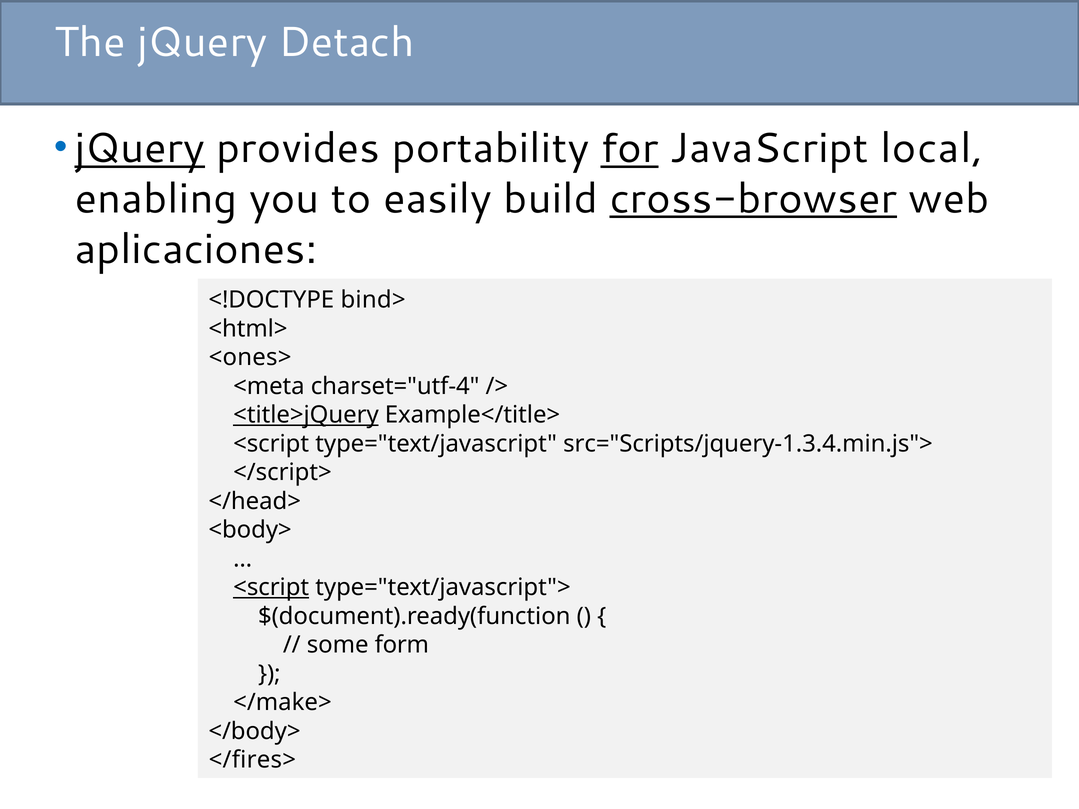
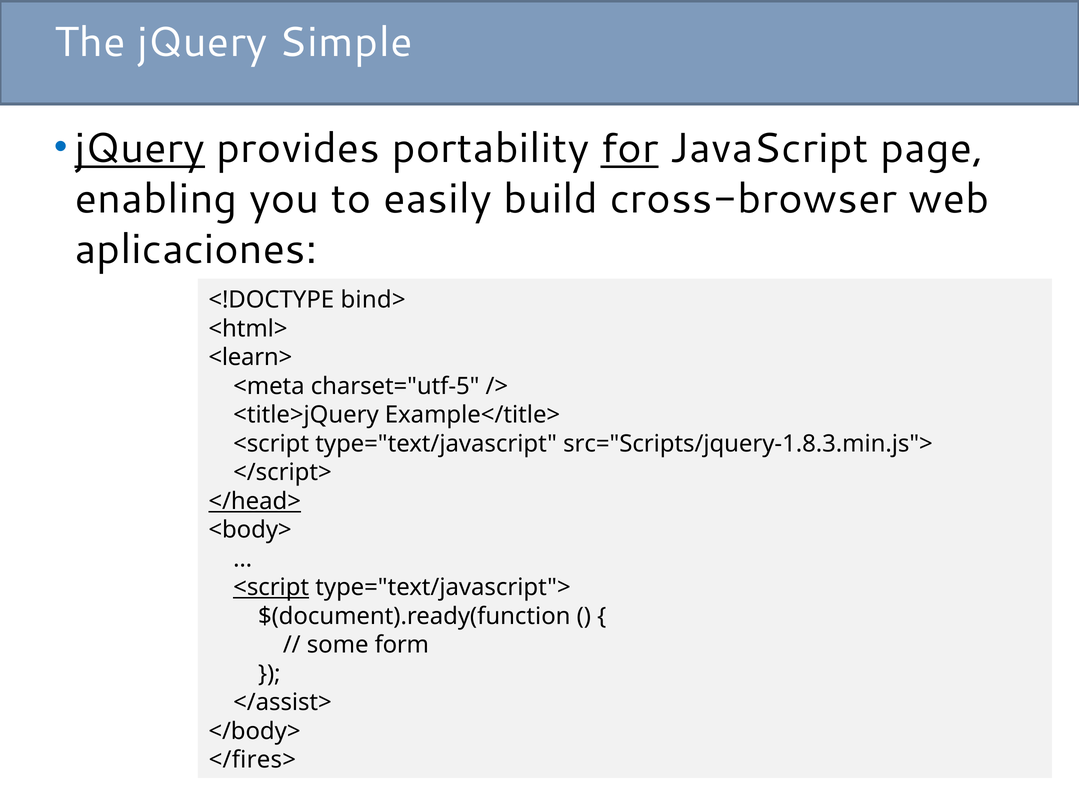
Detach: Detach -> Simple (346, 43)
local: local -> page (932, 149)
cross-browser underline: present -> none (753, 199)
<ones>: <ones> -> <learn> (250, 358)
charset="utf-4: charset="utf-4 -> charset="utf-5 (395, 386)
<title>jQuery underline: present -> none (306, 415)
src="Scripts/jquery-1.3.4.min.js">: src="Scripts/jquery-1.3.4.min.js"> -> src="Scripts/jquery-1.8.3.min.js"> (748, 444)
</head> underline: none -> present (255, 501)
</make>: </make> -> </assist> (282, 703)
